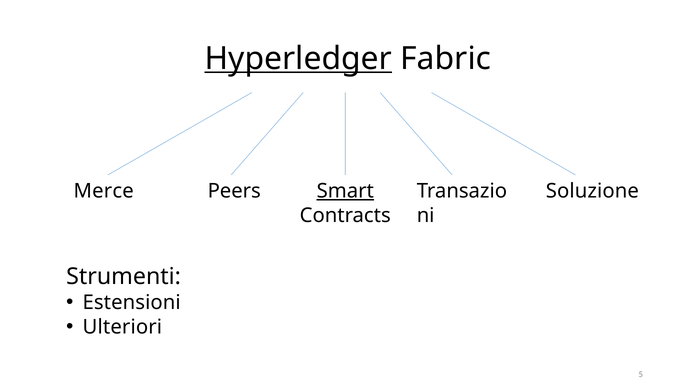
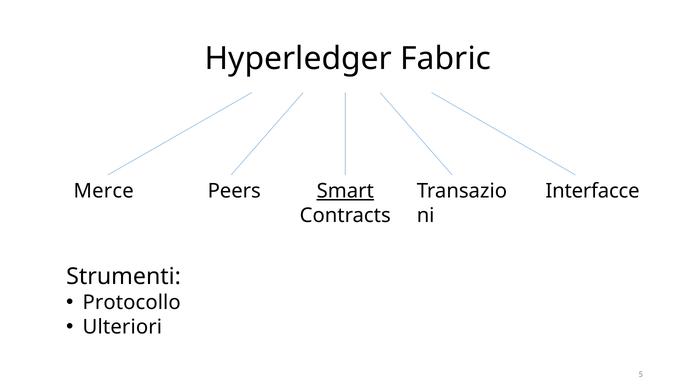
Hyperledger underline: present -> none (298, 58)
Soluzione: Soluzione -> Interfacce (593, 191)
Estensioni: Estensioni -> Protocollo (132, 302)
